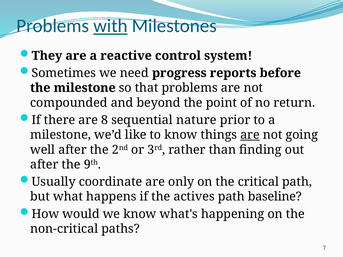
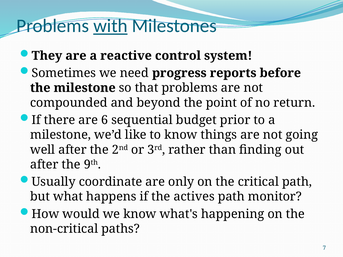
8: 8 -> 6 (105, 120)
nature: nature -> budget (196, 120)
are underline: present -> none (250, 135)
baseline: baseline -> monitor (275, 197)
